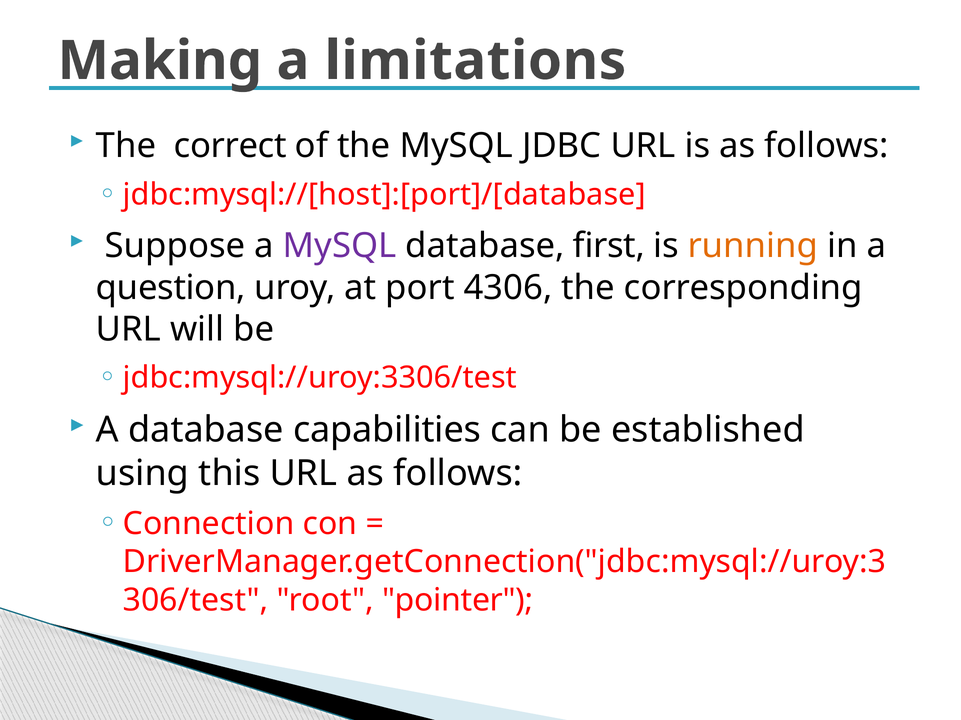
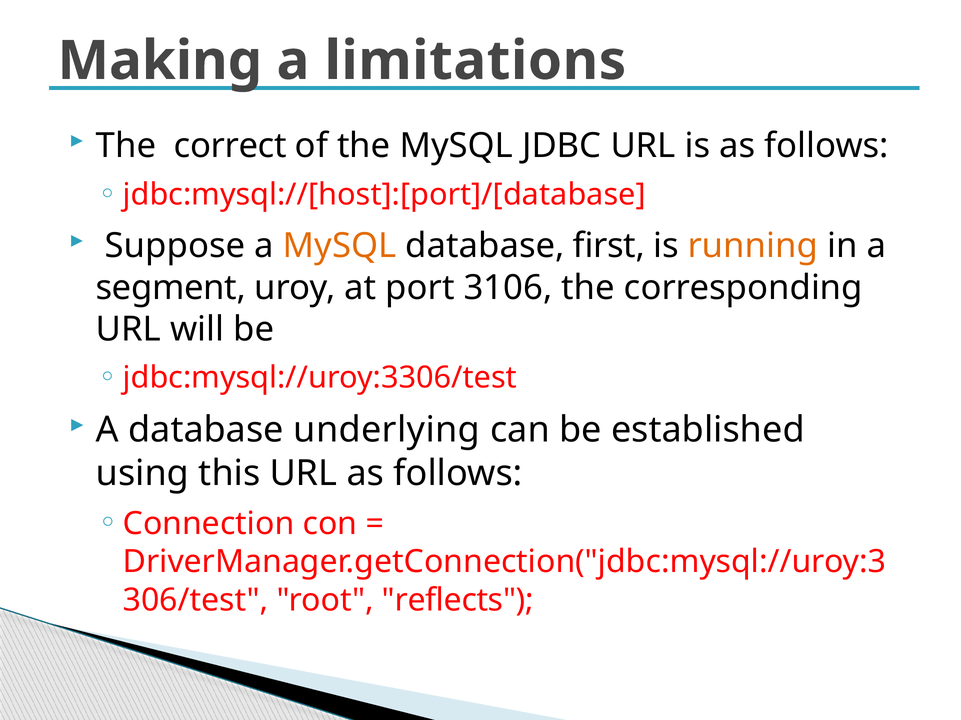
MySQL colour: purple -> orange (340, 246)
question: question -> segment (171, 288)
4306: 4306 -> 3106 (508, 288)
capabilities: capabilities -> underlying (387, 431)
pointer: pointer -> reflects (458, 601)
